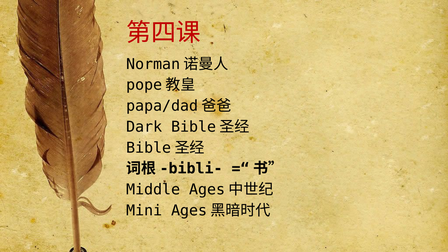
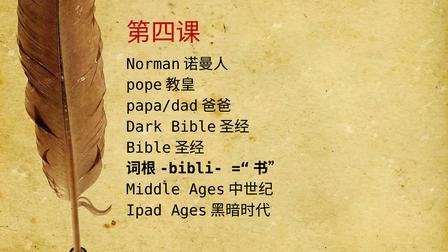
Mini: Mini -> Ipad (144, 210)
